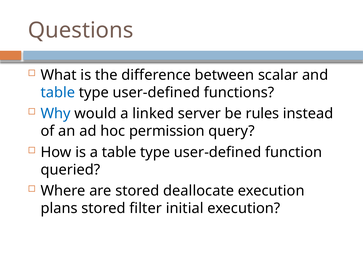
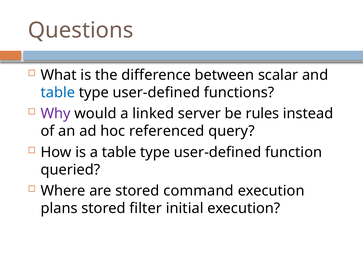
Why colour: blue -> purple (56, 114)
permission: permission -> referenced (167, 131)
deallocate: deallocate -> command (199, 191)
